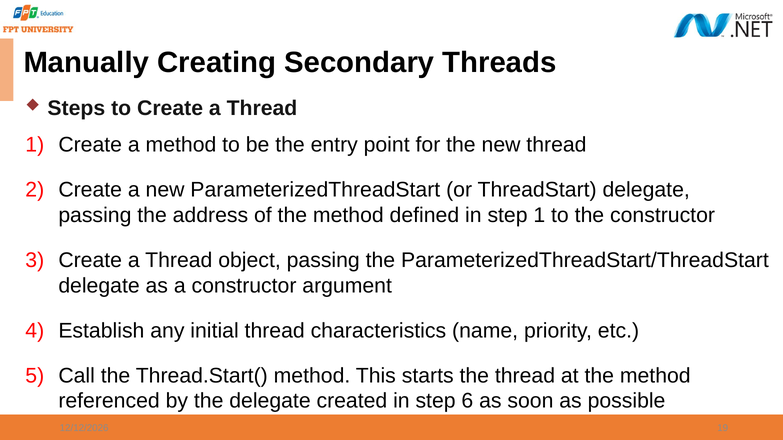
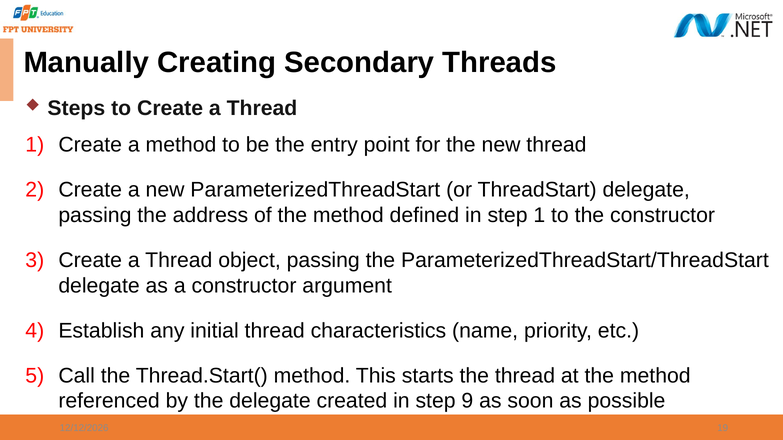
6: 6 -> 9 (467, 401)
